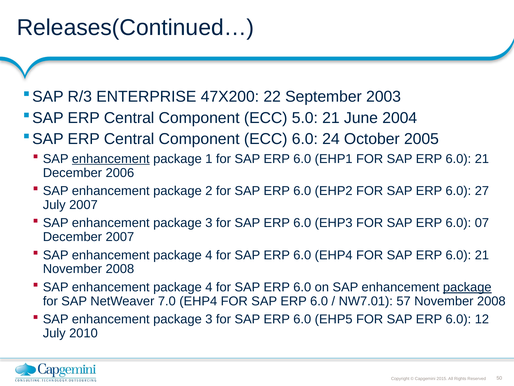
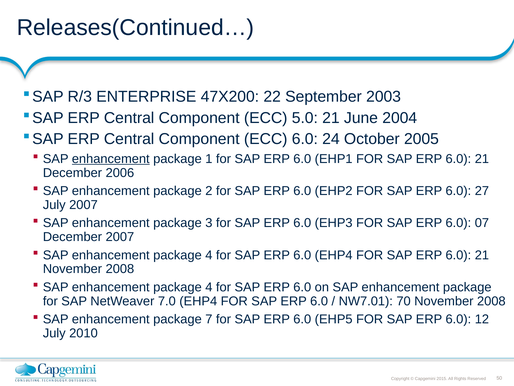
package underline: present -> none (467, 287)
57: 57 -> 70 (404, 301)
3: 3 -> 7 (209, 319)
